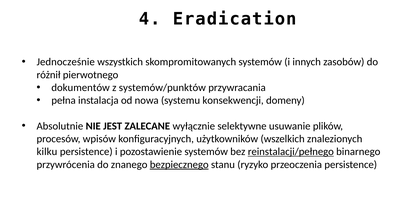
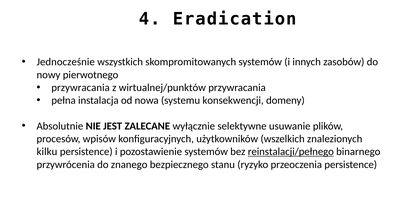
różnił: różnił -> nowy (48, 75)
dokumentów: dokumentów -> przywracania (81, 88)
systemów/punktów: systemów/punktów -> wirtualnej/punktów (162, 88)
bezpiecznego underline: present -> none (179, 165)
